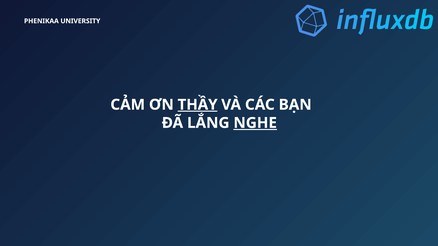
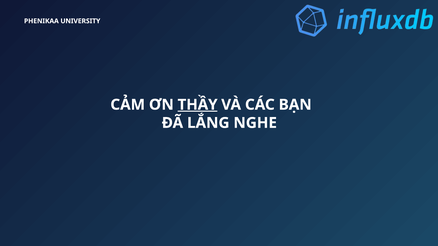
NGHE underline: present -> none (255, 123)
